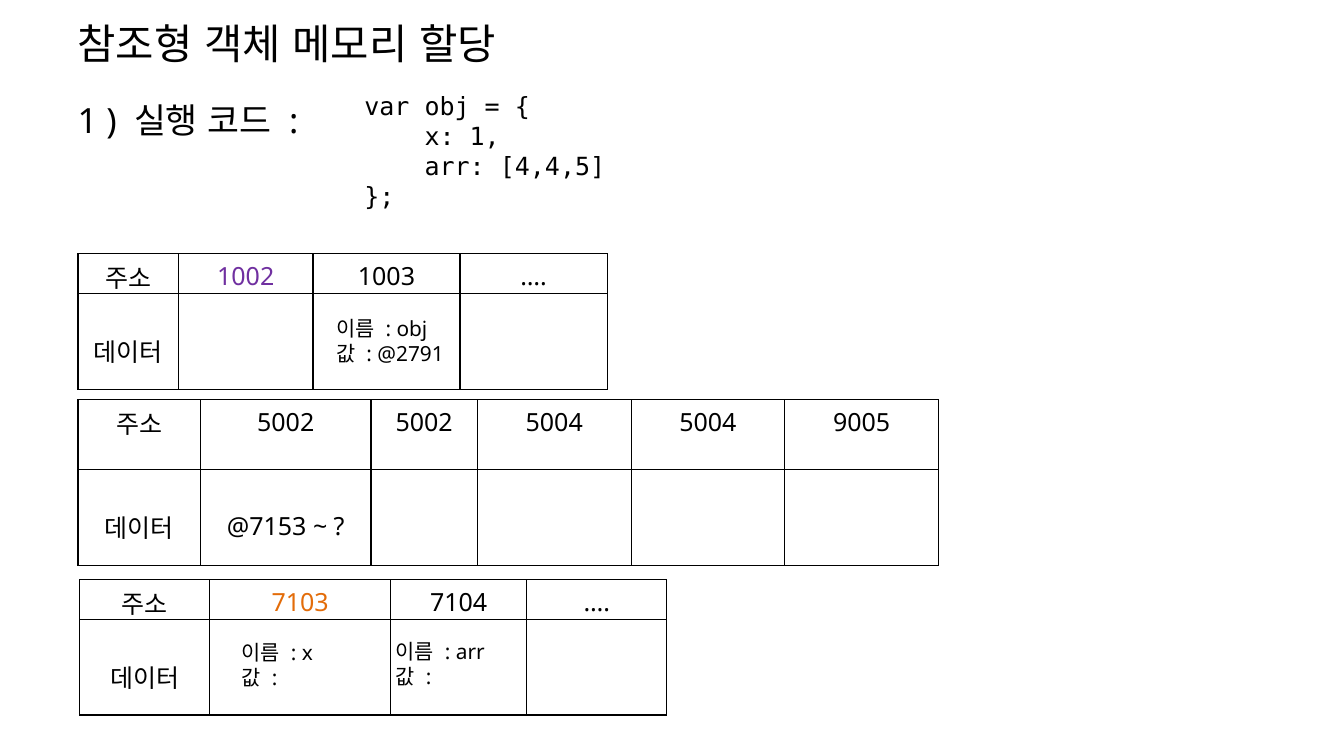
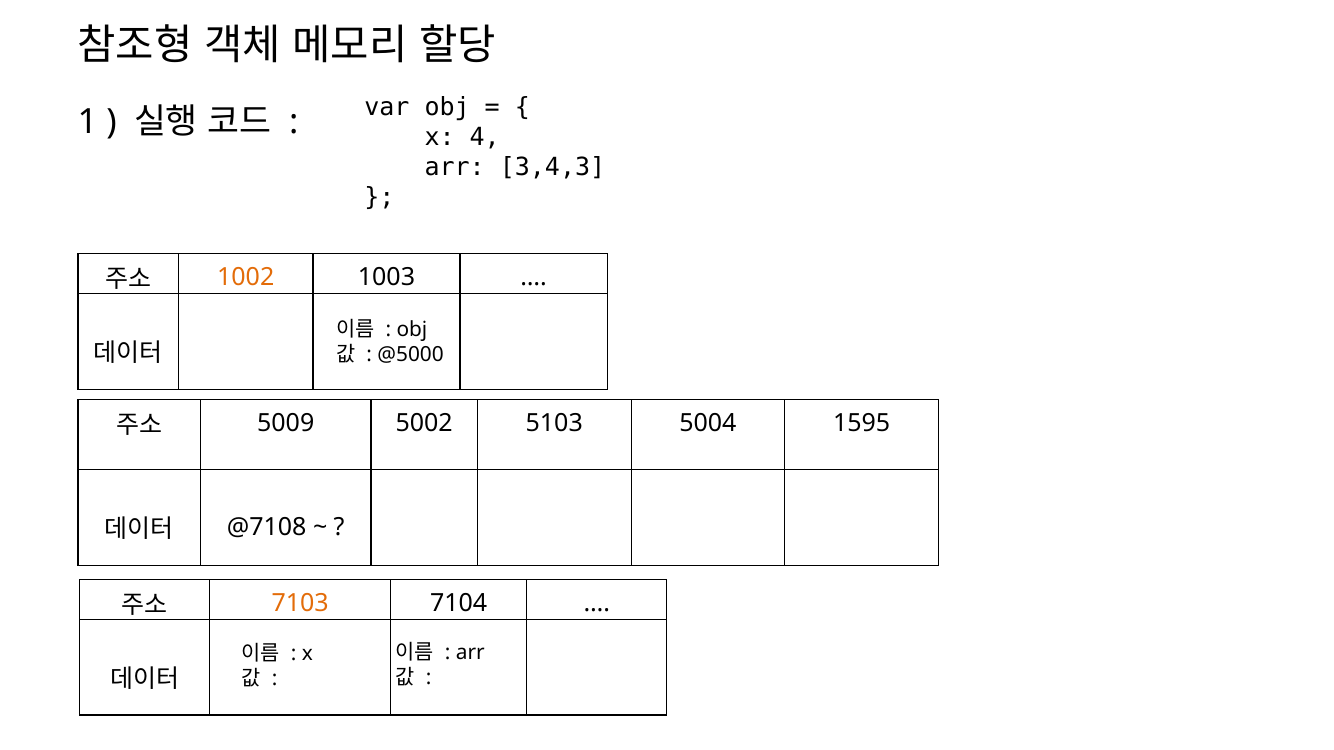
x 1: 1 -> 4 (485, 138)
4,4,5: 4,4,5 -> 3,4,3 (552, 168)
1002 colour: purple -> orange (246, 277)
@2791: @2791 -> @5000 (411, 355)
5002: 5002 -> 5009 (286, 423)
5002 5004: 5004 -> 5103 (554, 423)
9005: 9005 -> 1595 (862, 423)
@7153: @7153 -> @7108 (267, 527)
